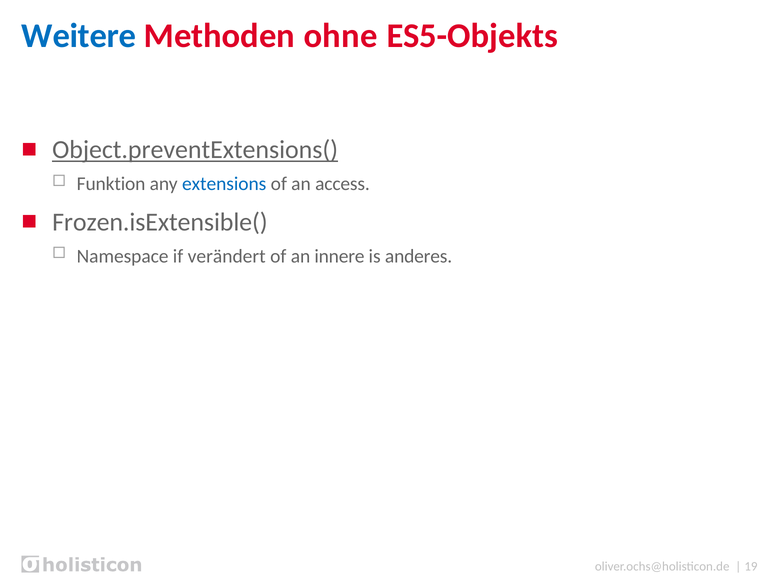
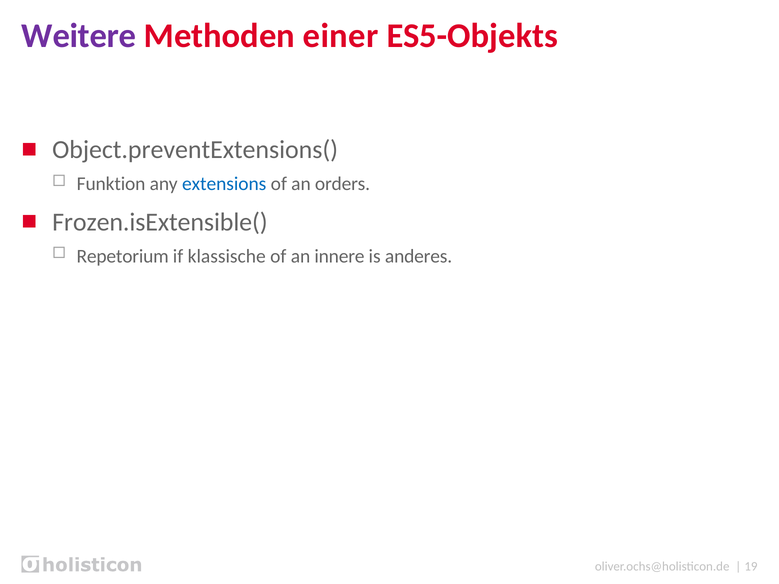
Weitere colour: blue -> purple (79, 36)
ohne: ohne -> einer (341, 36)
Object.preventExtensions( underline: present -> none (195, 150)
access: access -> orders (343, 184)
Namespace: Namespace -> Repetorium (123, 256)
verändert: verändert -> klassische (227, 256)
